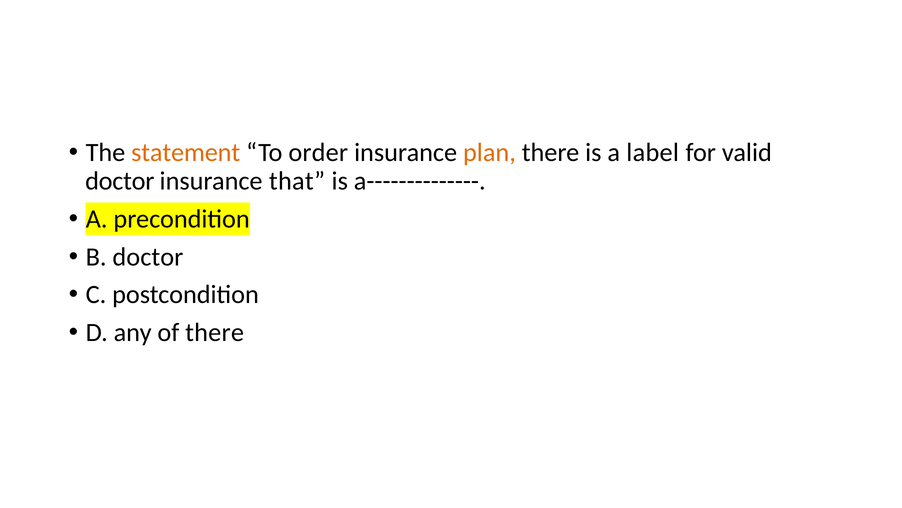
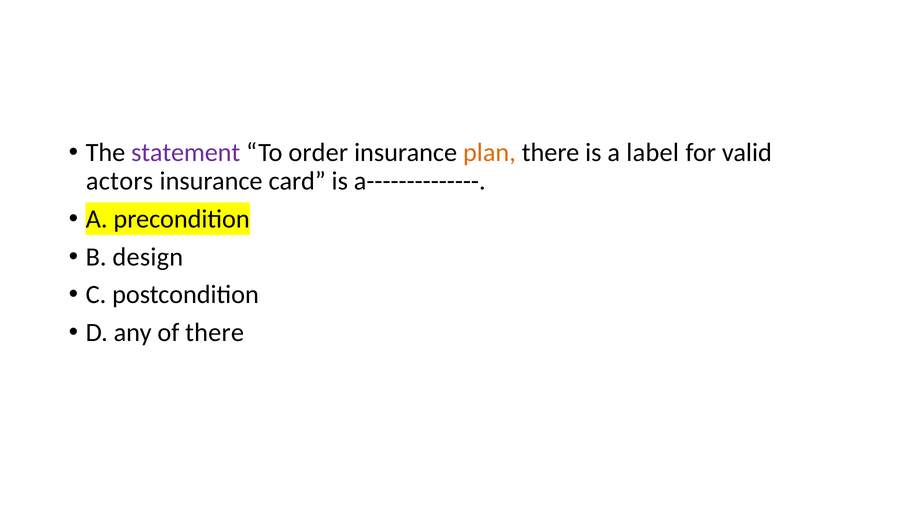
statement colour: orange -> purple (186, 153)
doctor: doctor -> actors (120, 181)
that: that -> card (297, 181)
B doctor: doctor -> design (148, 257)
